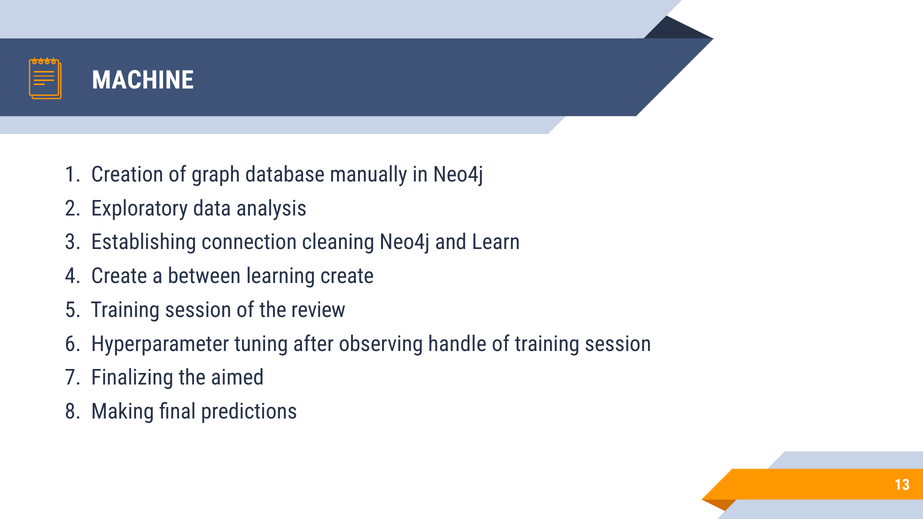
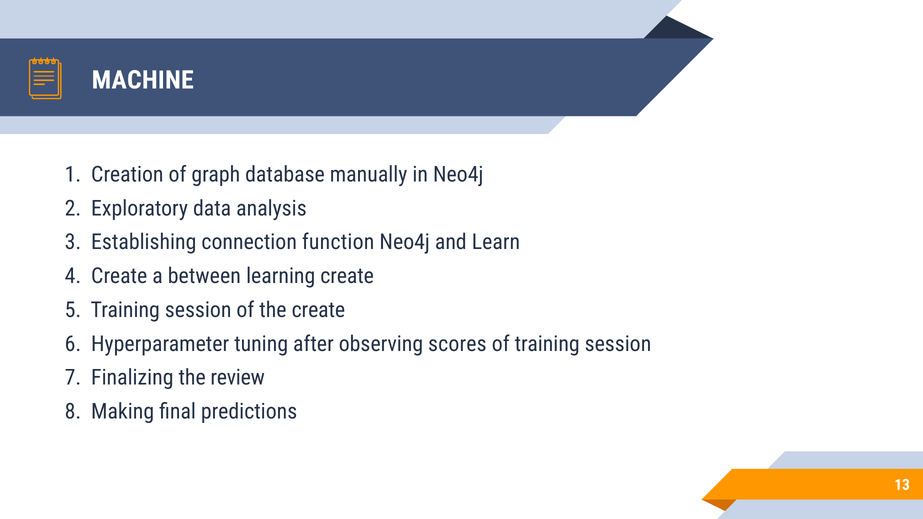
cleaning: cleaning -> function (338, 242)
the review: review -> create (318, 310)
handle: handle -> scores (457, 344)
aimed: aimed -> review (238, 378)
